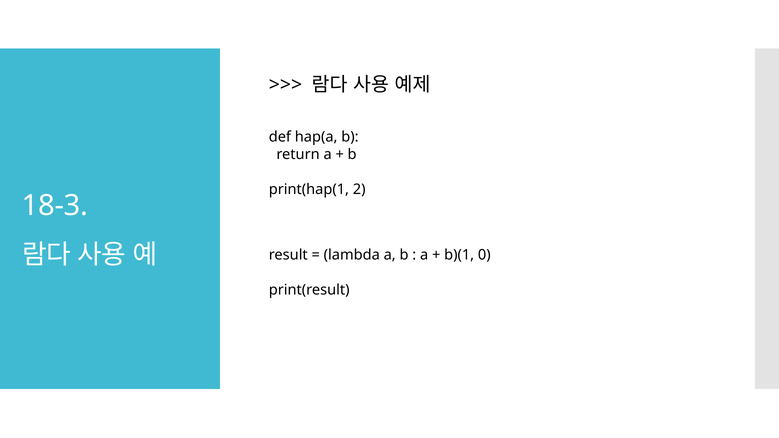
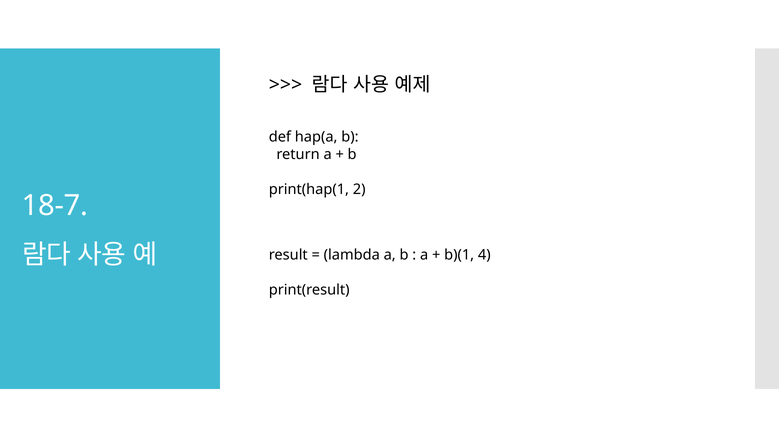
18-3: 18-3 -> 18-7 (55, 205)
0: 0 -> 4 (484, 255)
